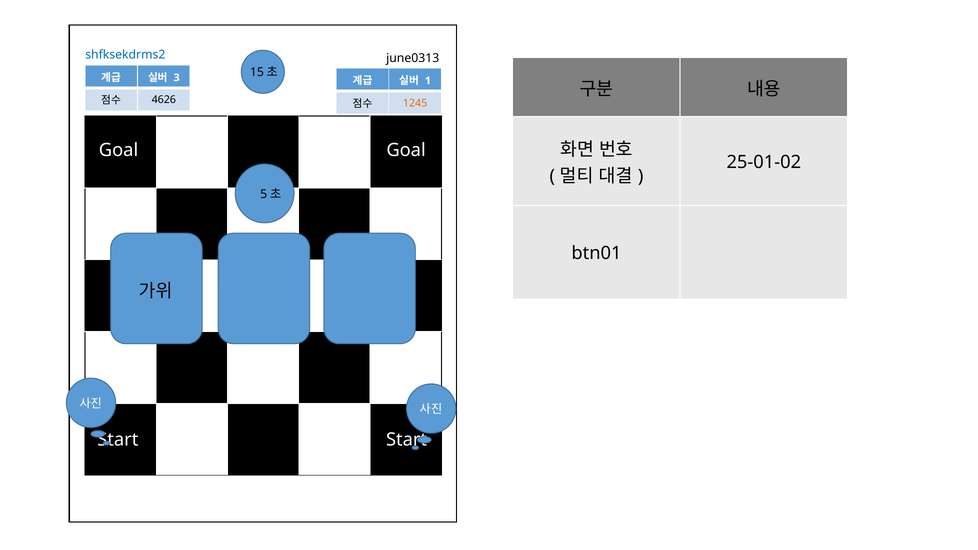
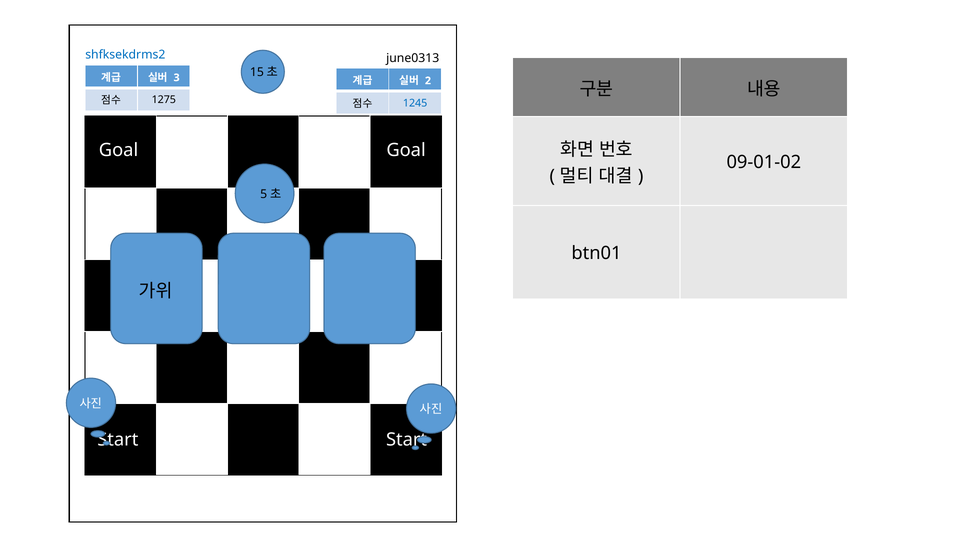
1: 1 -> 2 (428, 81)
4626: 4626 -> 1275 (164, 100)
1245 colour: orange -> blue (415, 103)
25-01-02: 25-01-02 -> 09-01-02 (764, 162)
